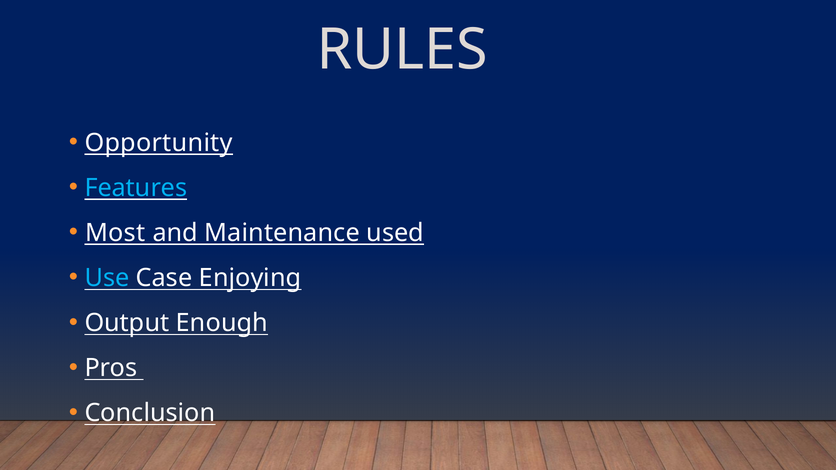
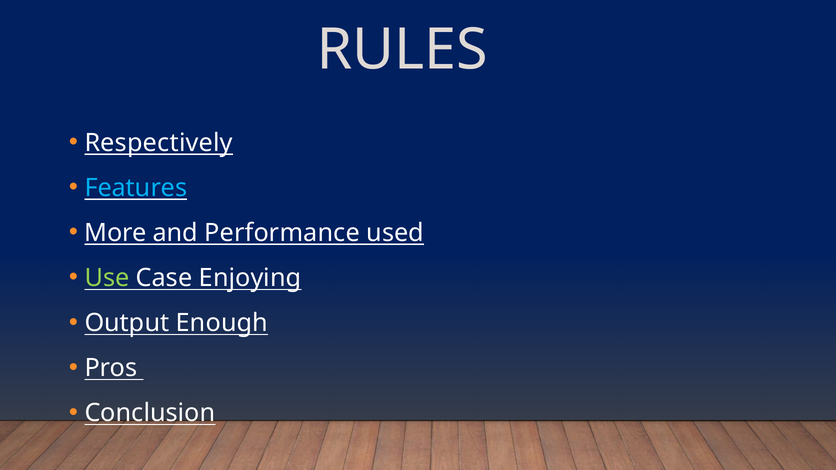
Opportunity: Opportunity -> Respectively (159, 143)
Most: Most -> More (115, 233)
Maintenance: Maintenance -> Performance (282, 233)
Use colour: light blue -> light green (107, 278)
